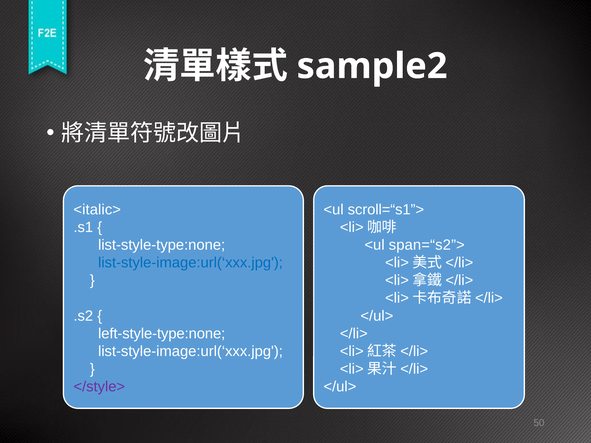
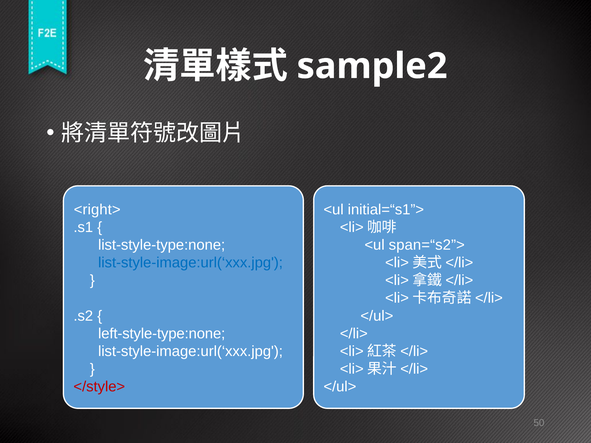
<italic>: <italic> -> <right> (97, 210)
scroll=“s1”>: scroll=“s1”> -> initial=“s1”> (386, 210)
</style> colour: purple -> red (99, 387)
